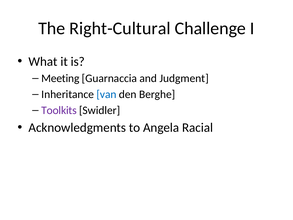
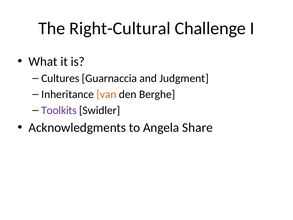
Meeting: Meeting -> Cultures (60, 78)
van colour: blue -> orange (106, 94)
Racial: Racial -> Share (197, 128)
